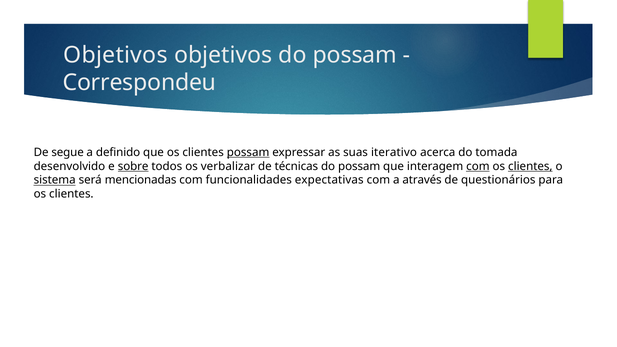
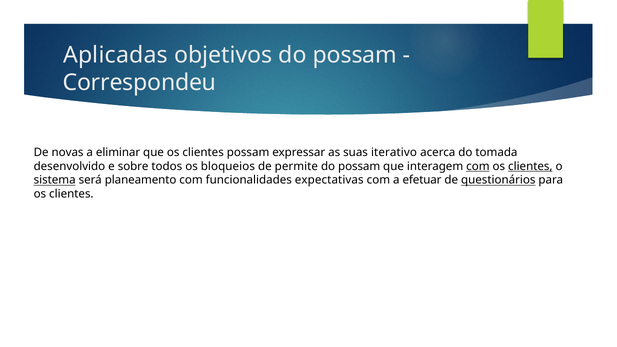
Objetivos: Objetivos -> Aplicadas (116, 55)
segue: segue -> novas (68, 152)
definido: definido -> eliminar (118, 152)
possam underline: present -> none (248, 152)
sobre underline: present -> none (133, 166)
verbalizar: verbalizar -> bloqueios (228, 166)
técnicas: técnicas -> permite (296, 166)
mencionadas: mencionadas -> planeamento (141, 180)
através: através -> efetuar (422, 180)
questionários underline: none -> present (498, 180)
